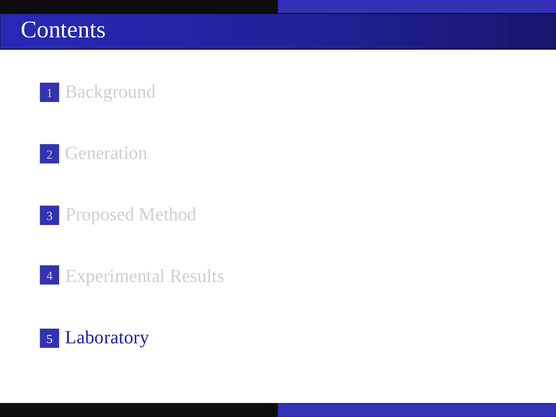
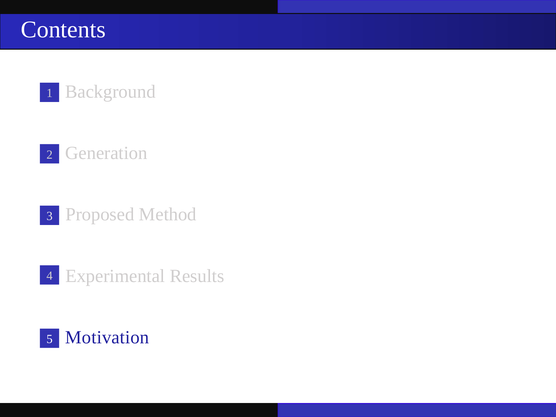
Laboratory: Laboratory -> Motivation (107, 337)
